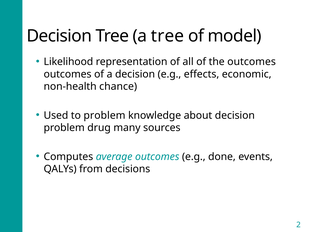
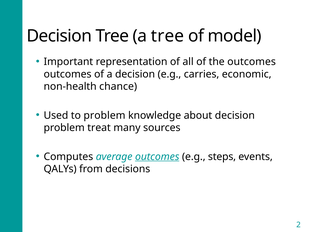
Likelihood: Likelihood -> Important (68, 62)
effects: effects -> carries (202, 74)
drug: drug -> treat (99, 128)
outcomes underline: none -> present (157, 156)
done: done -> steps (222, 156)
